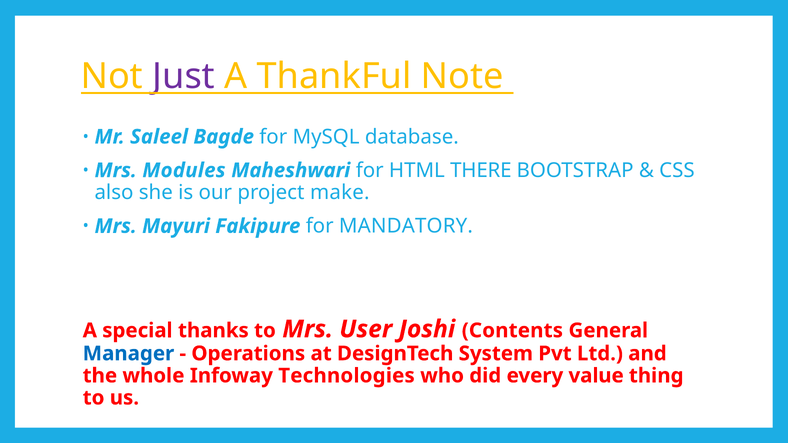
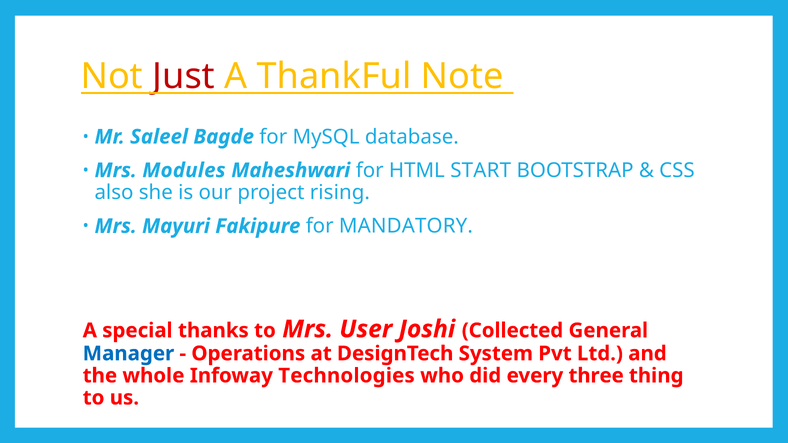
Just colour: purple -> red (184, 77)
THERE: THERE -> START (481, 171)
make: make -> rising (340, 193)
Contents: Contents -> Collected (512, 331)
value: value -> three (596, 376)
